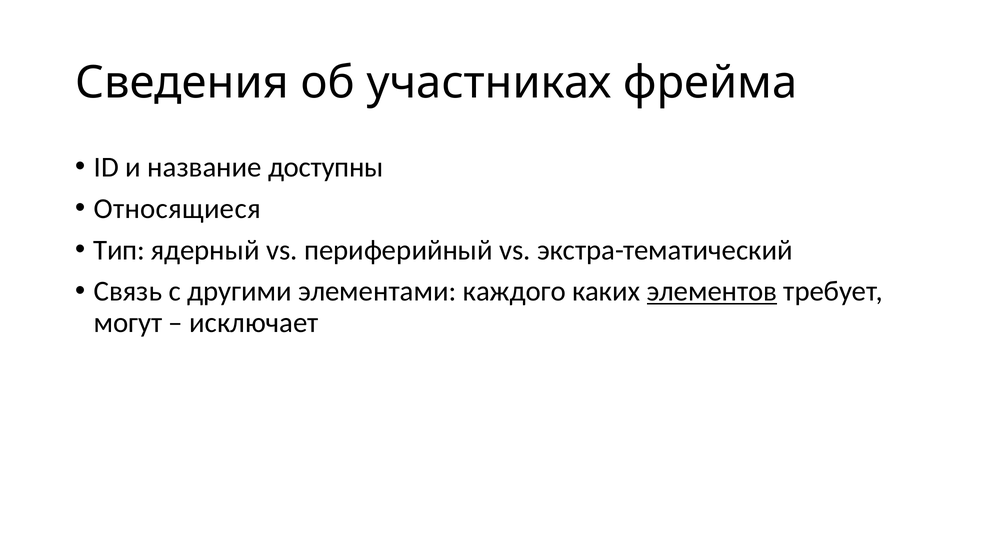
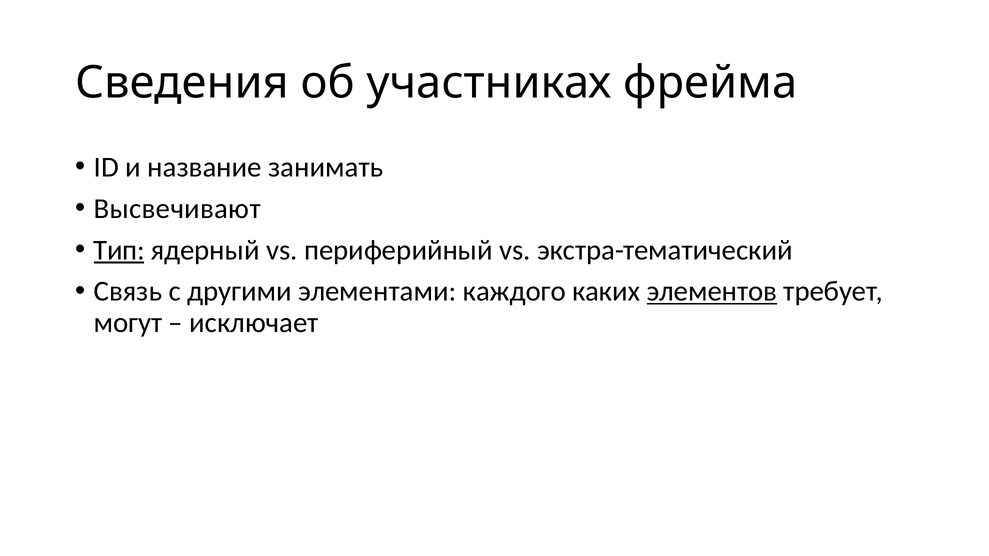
доступны: доступны -> занимать (326, 167)
Относящиеся: Относящиеся -> Высвечивают (177, 209)
Тип underline: none -> present (119, 250)
